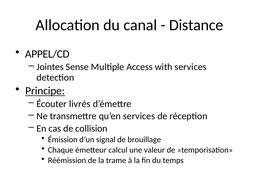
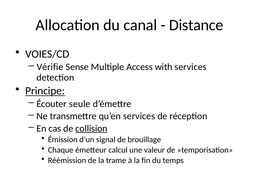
APPEL/CD: APPEL/CD -> VOIES/CD (47, 54)
Jointes: Jointes -> Vérifie (50, 67)
livrés: livrés -> seule (80, 104)
collision underline: none -> present (91, 129)
